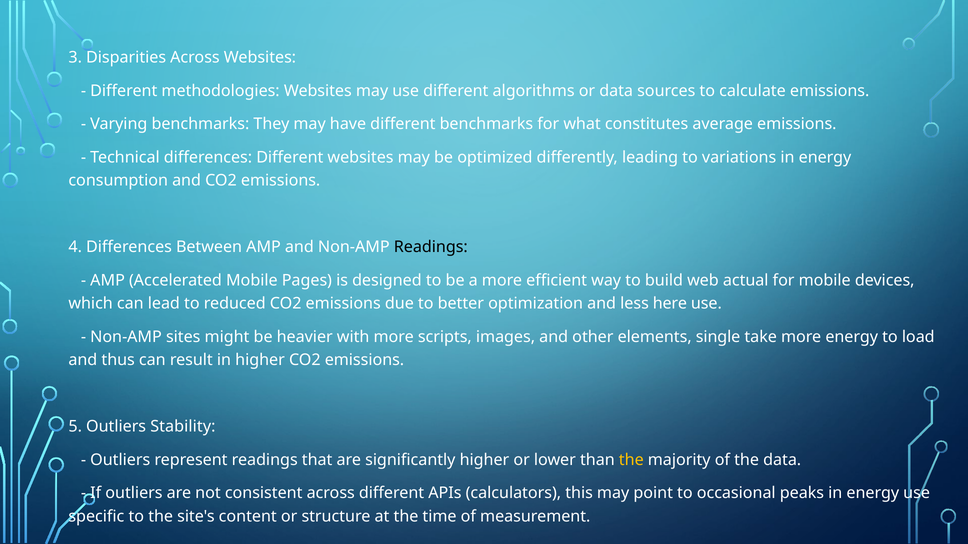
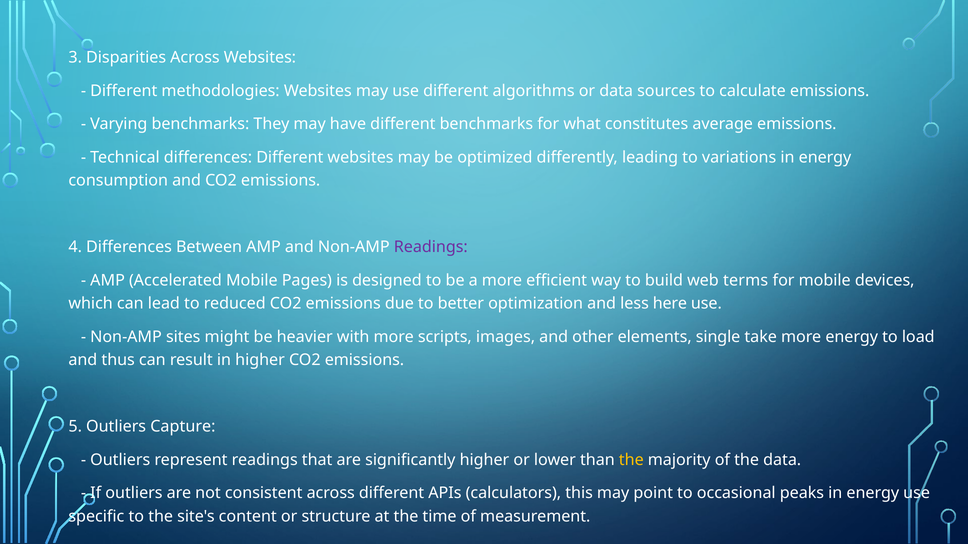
Readings colour: black -> purple (431, 247)
actual: actual -> terms (746, 281)
Stability: Stability -> Capture (183, 427)
